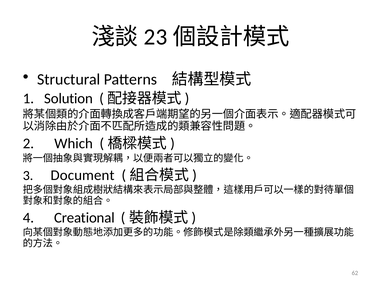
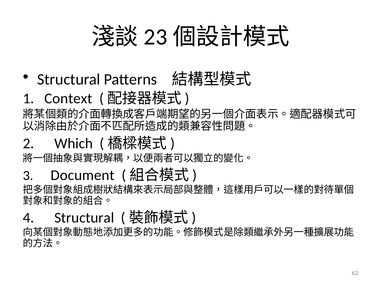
Solution: Solution -> Context (68, 99)
Creational: Creational -> Structural (84, 218)
